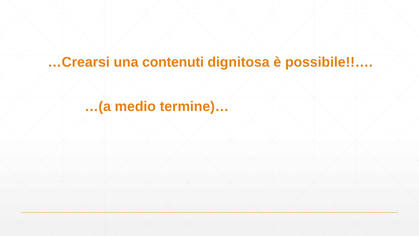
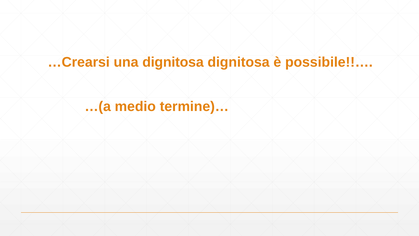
una contenuti: contenuti -> dignitosa (173, 62)
